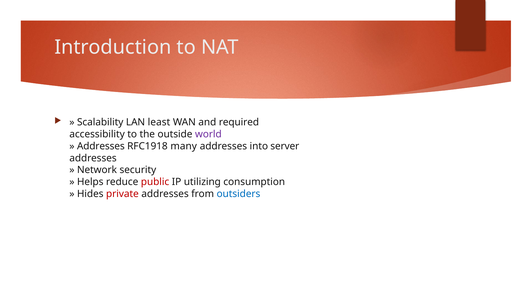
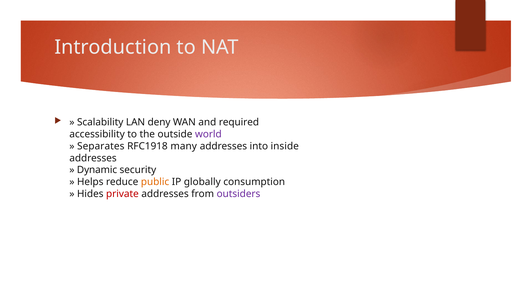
least: least -> deny (159, 122)
Addresses: Addresses -> Separates (101, 146)
server: server -> inside (285, 146)
Network: Network -> Dynamic (97, 170)
public colour: red -> orange (155, 182)
utilizing: utilizing -> globally (202, 182)
outsiders colour: blue -> purple (238, 194)
